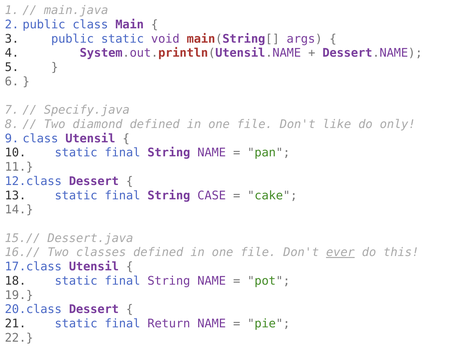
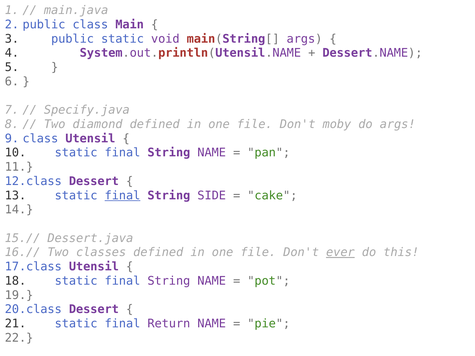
like: like -> moby (337, 124)
do only: only -> args (398, 124)
final underline: none -> present (122, 196)
CASE: CASE -> SIDE (212, 196)
